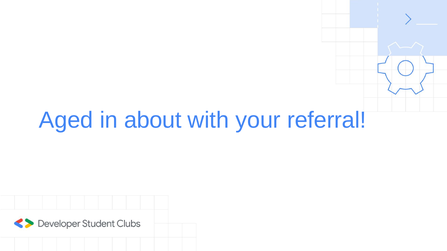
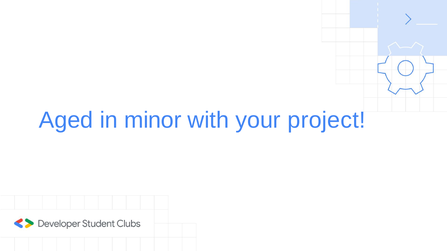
about: about -> minor (153, 121)
referral: referral -> project (327, 121)
